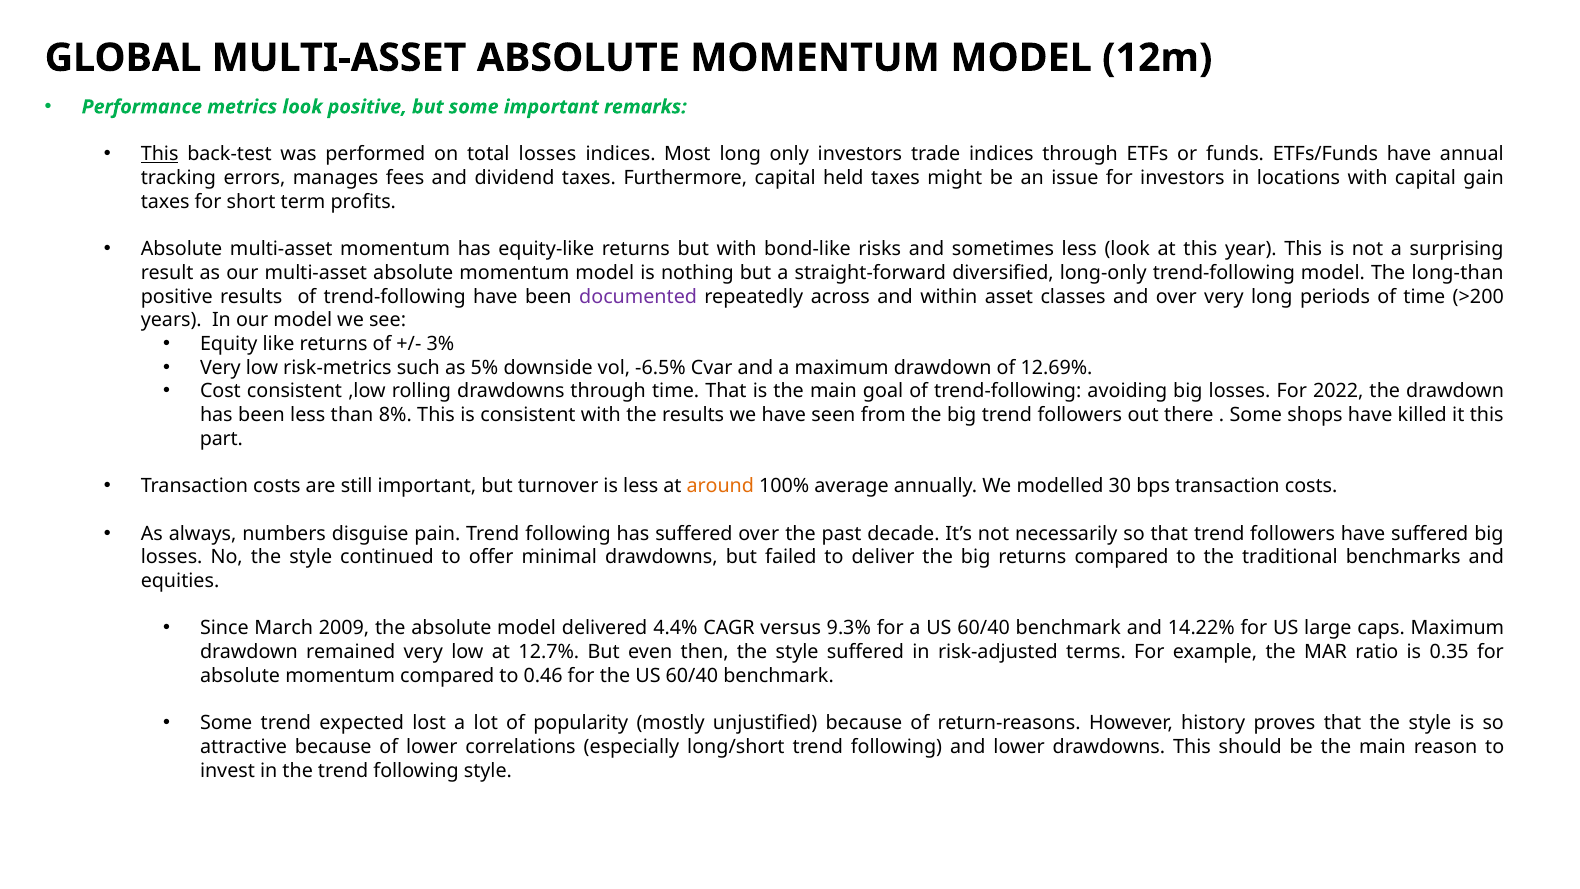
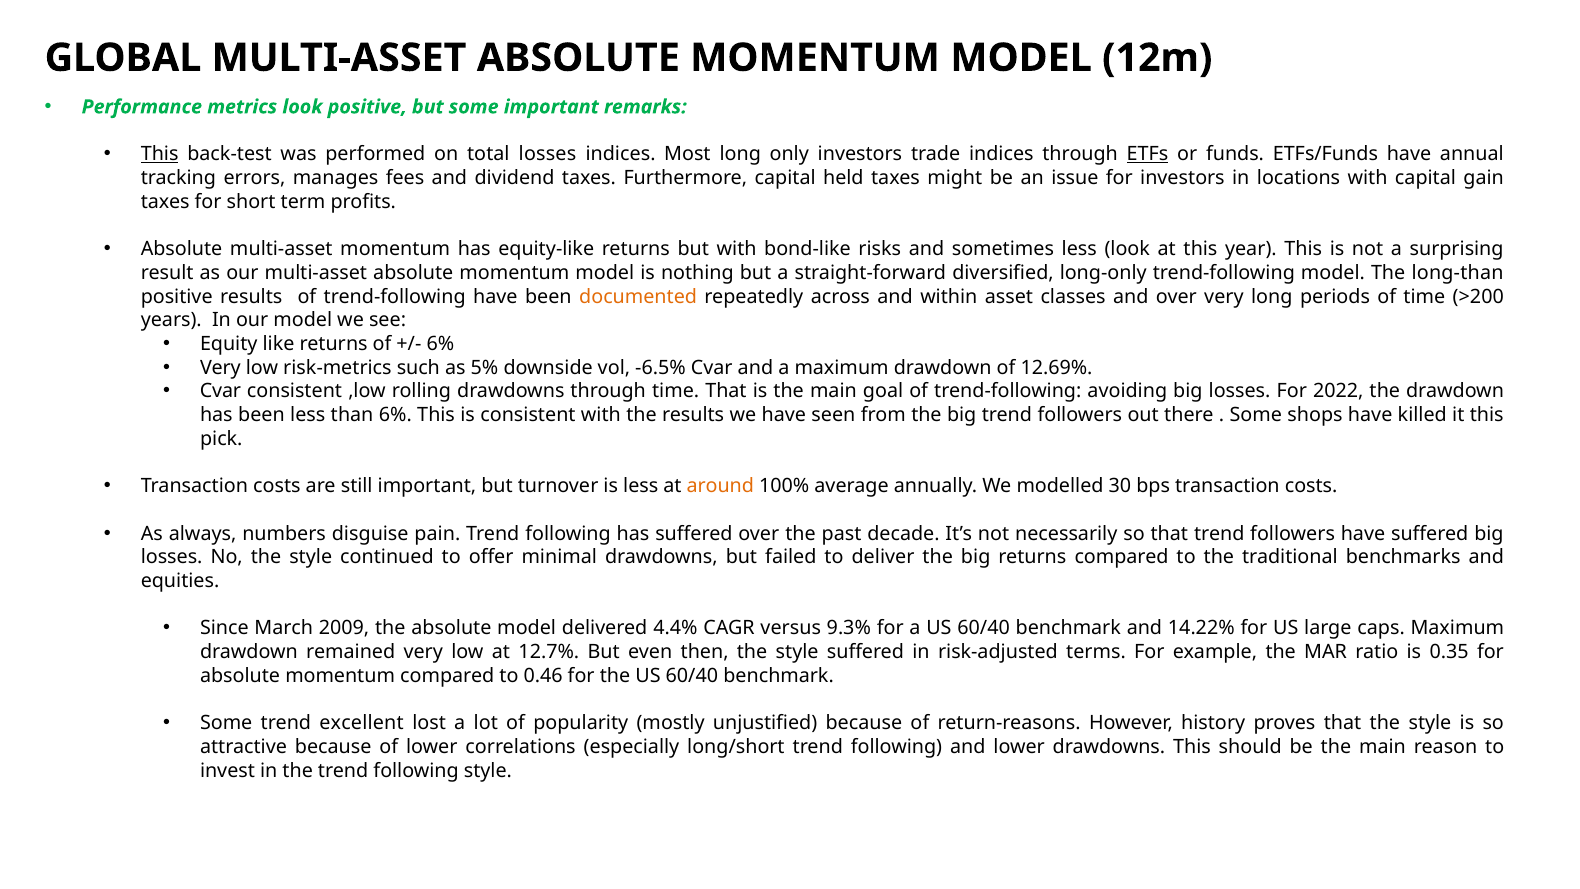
ETFs underline: none -> present (1148, 154)
documented colour: purple -> orange (638, 296)
3%: 3% -> 6% (440, 344)
Cost: Cost -> Cvar (221, 391)
than 8%: 8% -> 6% (395, 415)
part: part -> pick (221, 439)
expected: expected -> excellent (362, 723)
